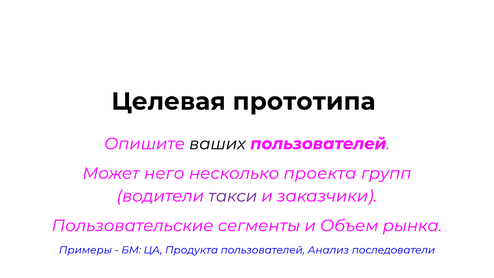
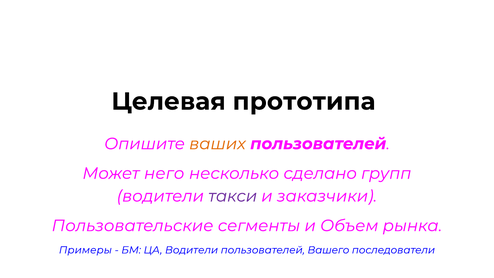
ваших colour: black -> orange (218, 144)
проекта: проекта -> сделано (320, 173)
ЦА Продукта: Продукта -> Водители (192, 250)
Анализ: Анализ -> Вашего (328, 250)
